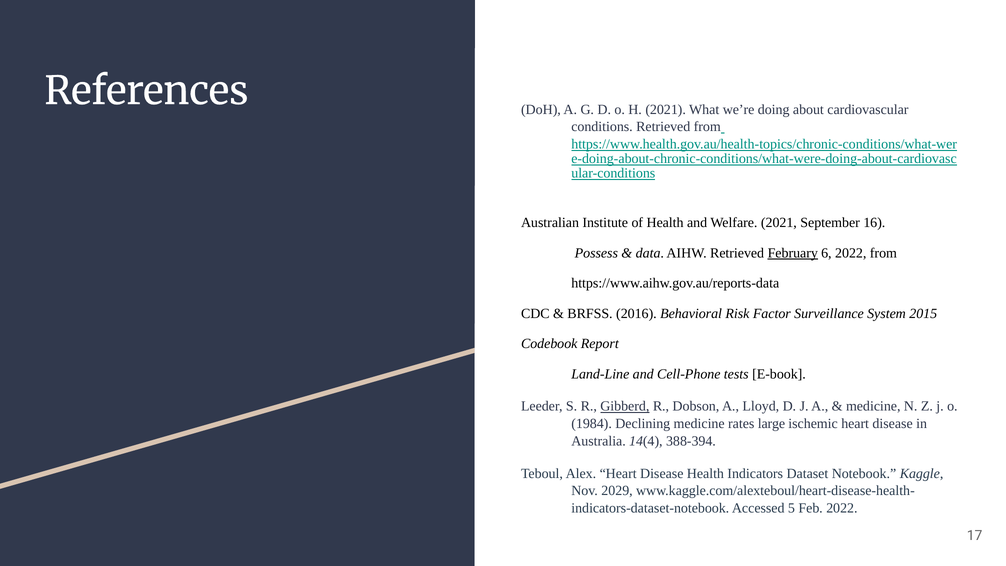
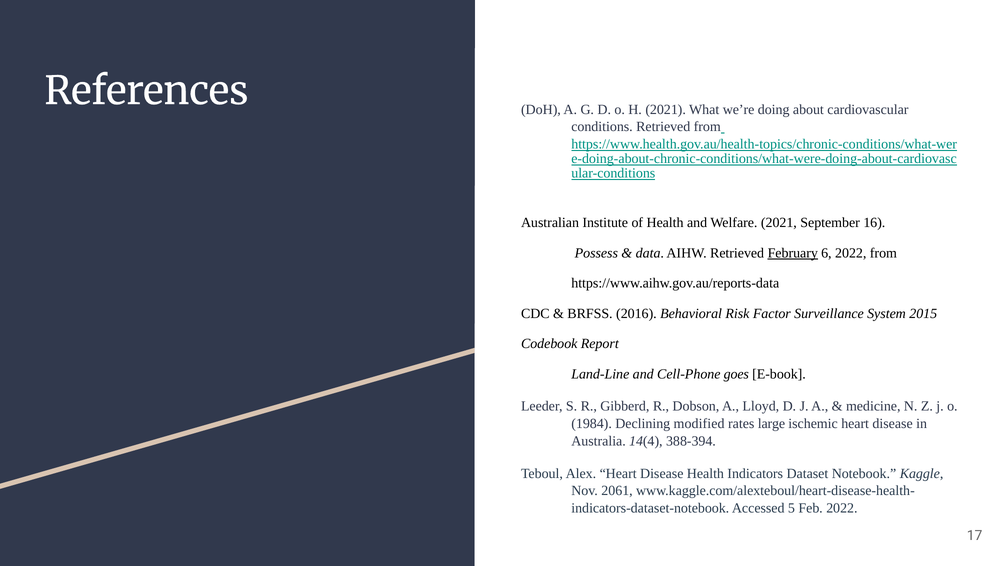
tests: tests -> goes (736, 374)
Gibberd underline: present -> none (625, 406)
Declining medicine: medicine -> modified (699, 424)
2029: 2029 -> 2061 (617, 491)
